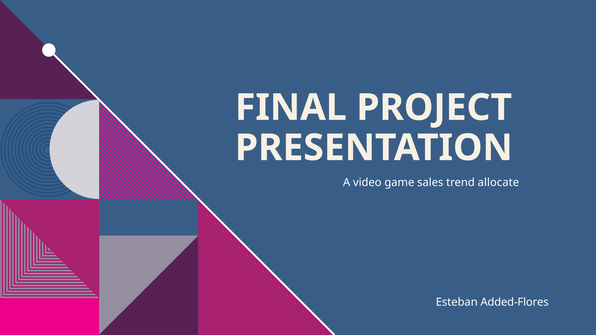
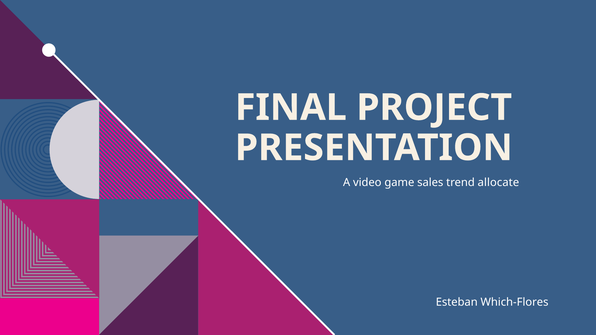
Added-Flores: Added-Flores -> Which-Flores (515, 302)
